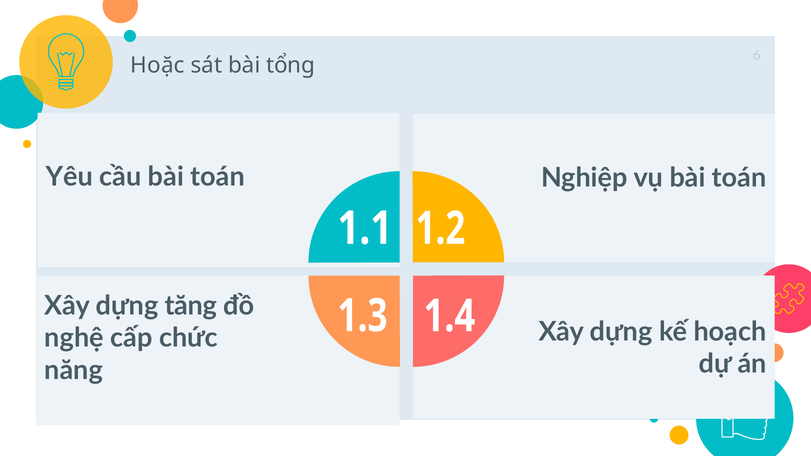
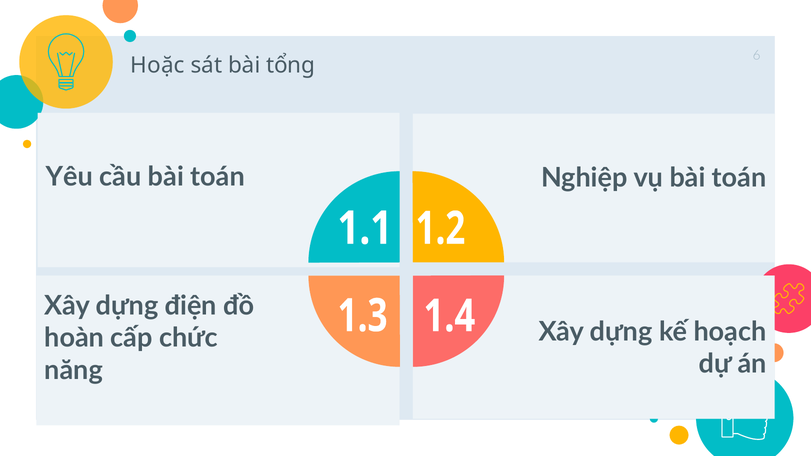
tăng: tăng -> điện (191, 306)
nghệ: nghệ -> hoàn (74, 338)
